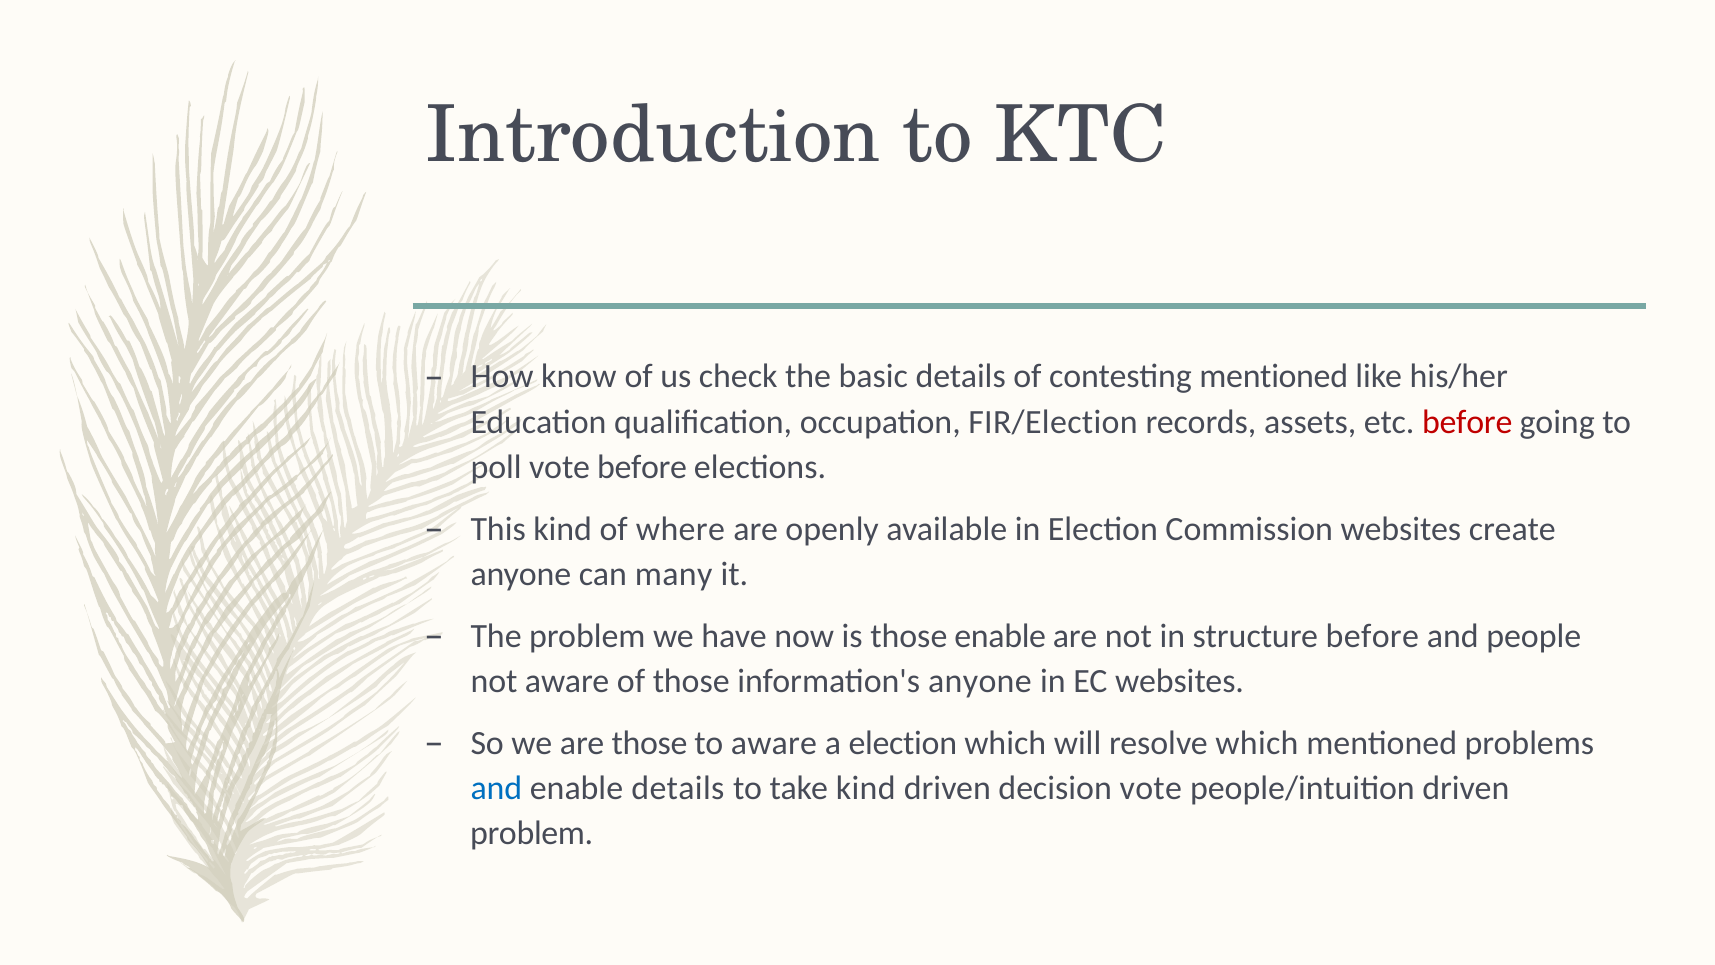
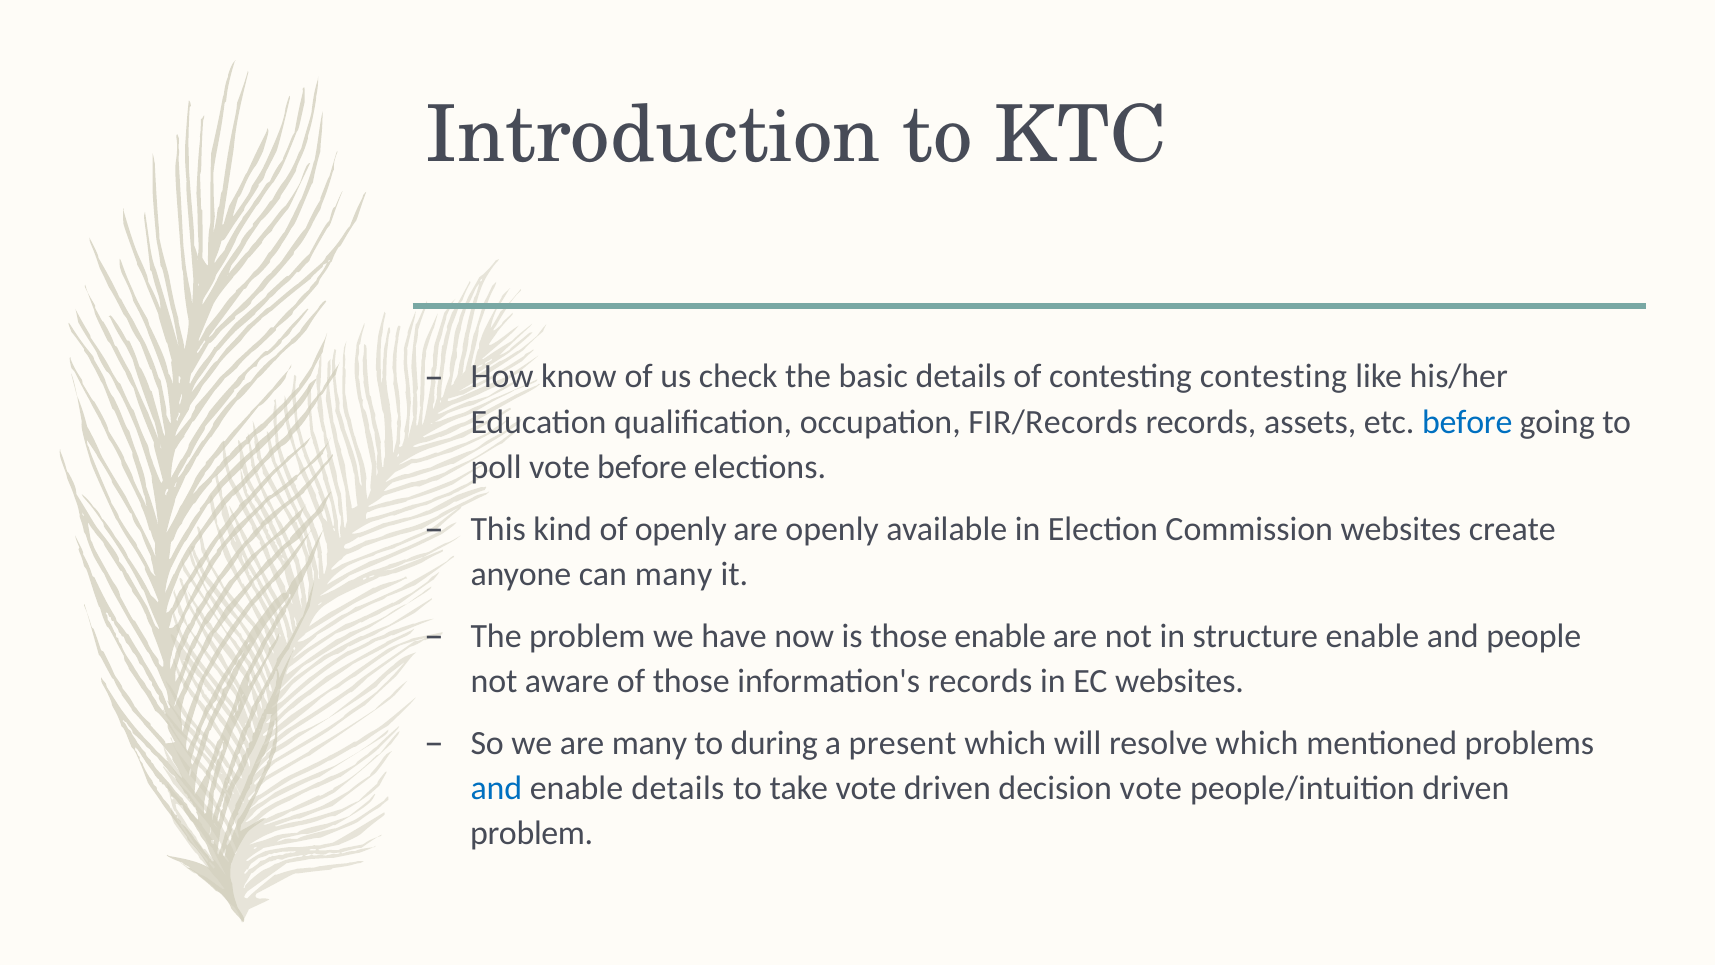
contesting mentioned: mentioned -> contesting (1273, 377)
FIR/Election: FIR/Election -> FIR/Records (1053, 422)
before colour: red -> blue (1467, 422)
of where: where -> openly (681, 529)
structure before: before -> enable (1373, 636)
information's anyone: anyone -> records (980, 681)
are those: those -> many (650, 743)
to aware: aware -> during (774, 743)
a election: election -> present (903, 743)
take kind: kind -> vote (866, 788)
